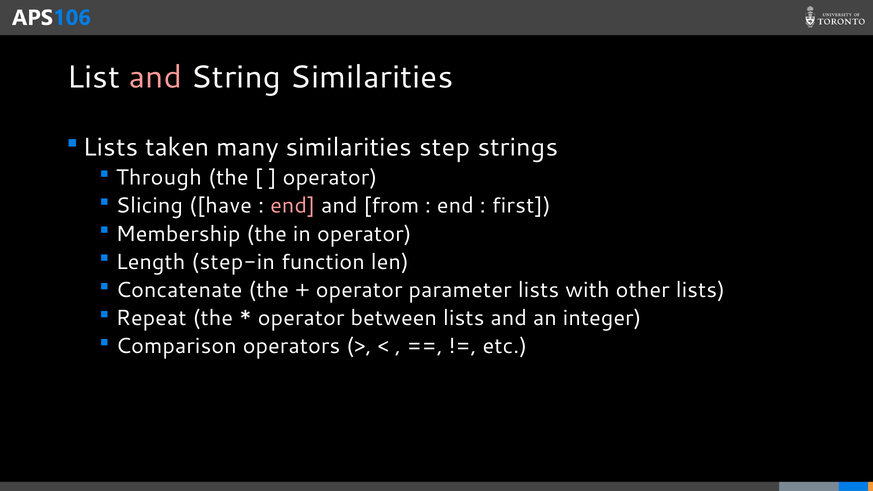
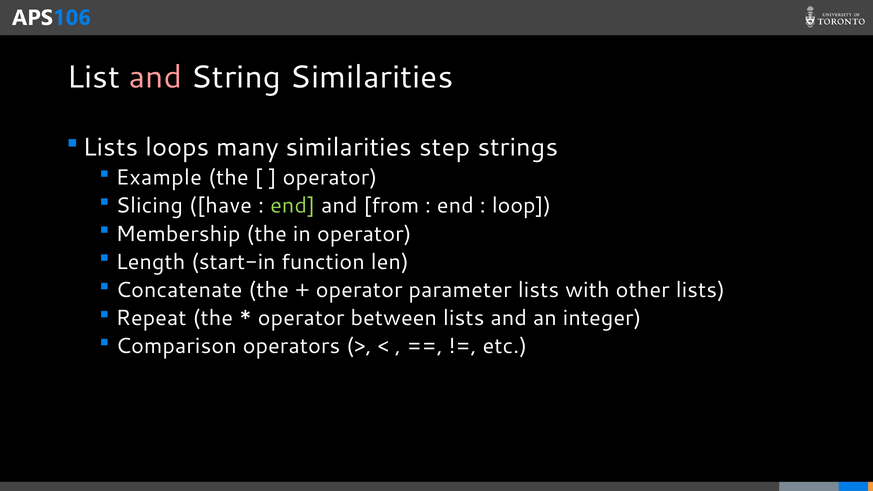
taken: taken -> loops (177, 148)
Through: Through -> Example (159, 178)
end colour: pink -> light green (293, 206)
first: first -> loop (522, 206)
step-in: step-in -> start-in (233, 262)
